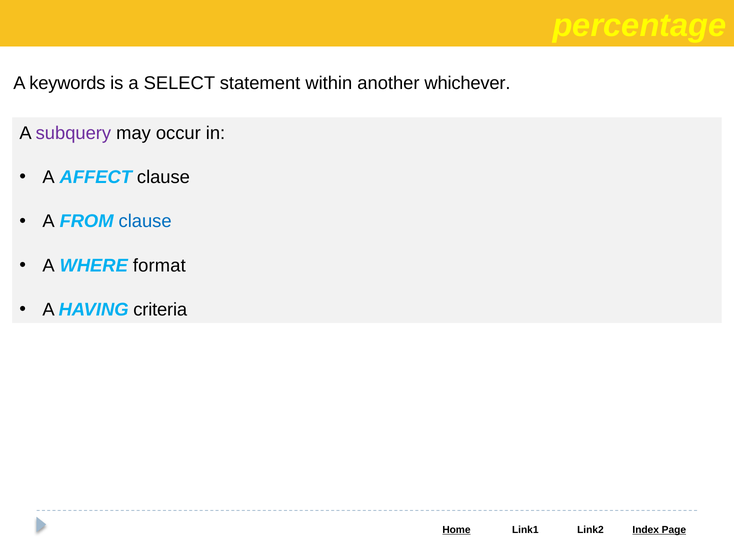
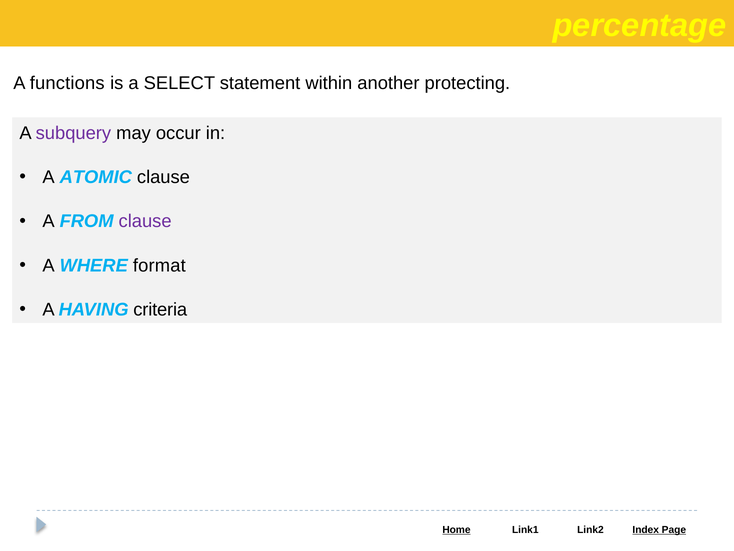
keywords: keywords -> functions (67, 83)
whichever: whichever -> protecting (467, 83)
AFFECT: AFFECT -> ATOMIC (96, 177)
clause colour: blue -> purple (145, 221)
